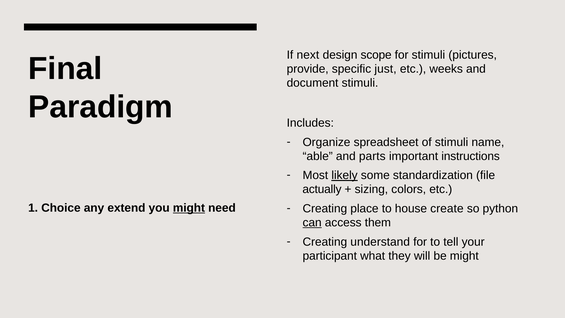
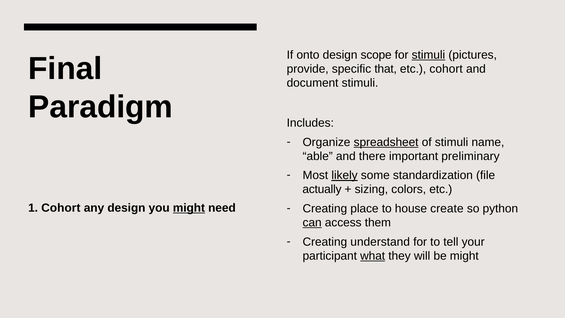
next: next -> onto (308, 55)
stimuli underline: none -> present (428, 55)
just: just -> that (386, 69)
etc weeks: weeks -> cohort (446, 69)
spreadsheet underline: none -> present (386, 142)
parts: parts -> there (372, 156)
instructions: instructions -> preliminary (470, 156)
1 Choice: Choice -> Cohort (61, 208)
any extend: extend -> design (126, 208)
what underline: none -> present (373, 256)
